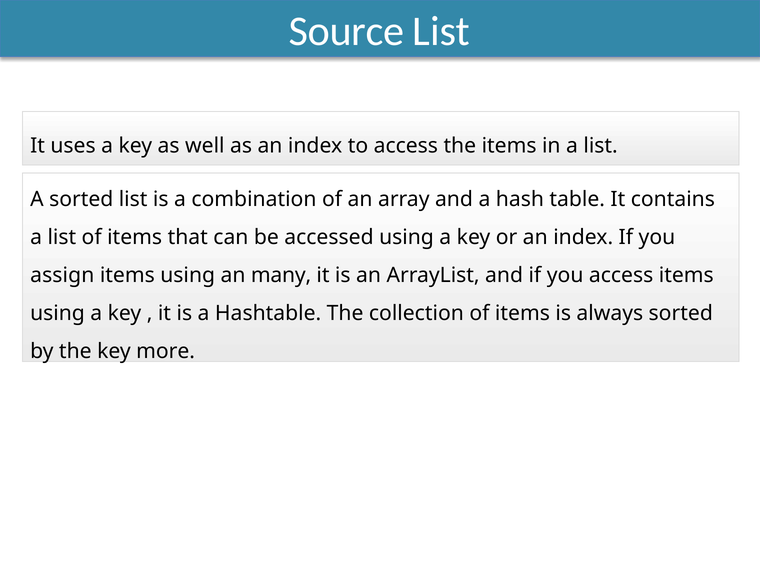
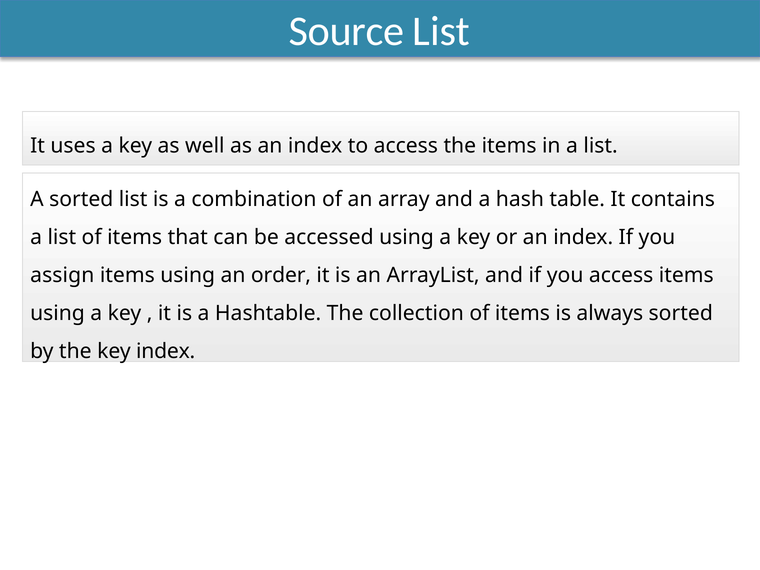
many: many -> order (281, 275)
key more: more -> index (166, 351)
